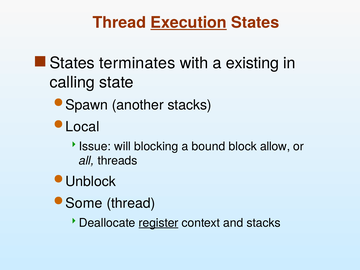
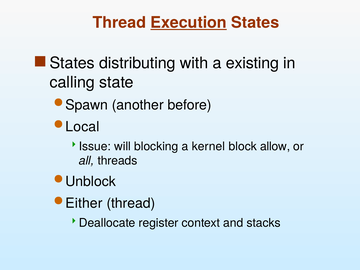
terminates: terminates -> distributing (137, 63)
another stacks: stacks -> before (190, 105)
bound: bound -> kernel (208, 146)
Some: Some -> Either (84, 203)
register underline: present -> none (159, 223)
